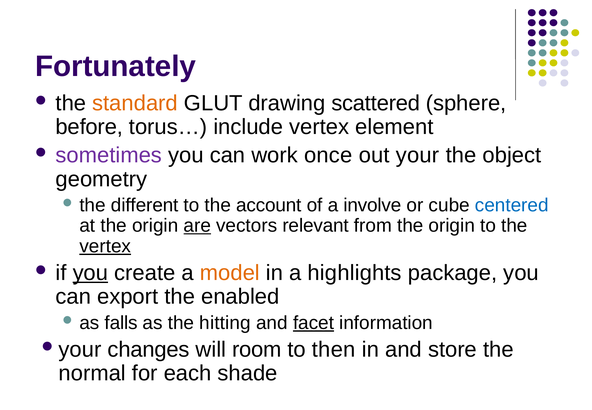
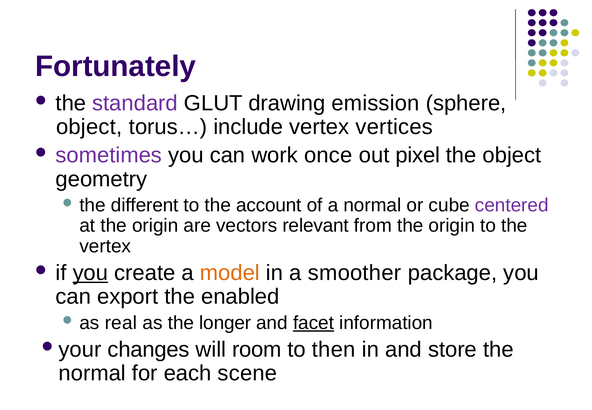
standard colour: orange -> purple (135, 103)
scattered: scattered -> emission (376, 103)
before: before -> object (89, 127)
element: element -> vertices (394, 127)
out your: your -> pixel (418, 155)
a involve: involve -> normal (372, 205)
centered colour: blue -> purple (512, 205)
are underline: present -> none (197, 226)
vertex underline: present -> none (105, 246)
highlights: highlights -> smoother (355, 273)
falls: falls -> real (121, 323)
hitting: hitting -> longer (225, 323)
shade: shade -> scene (247, 373)
